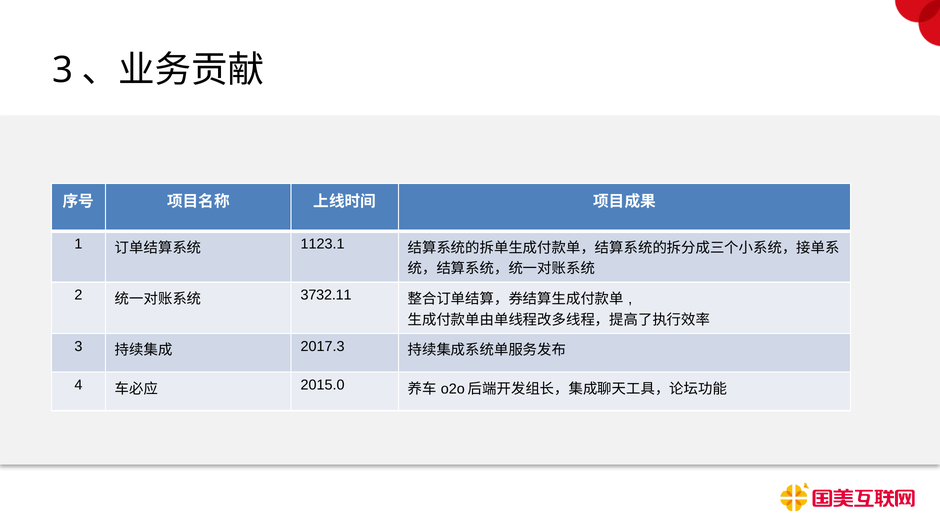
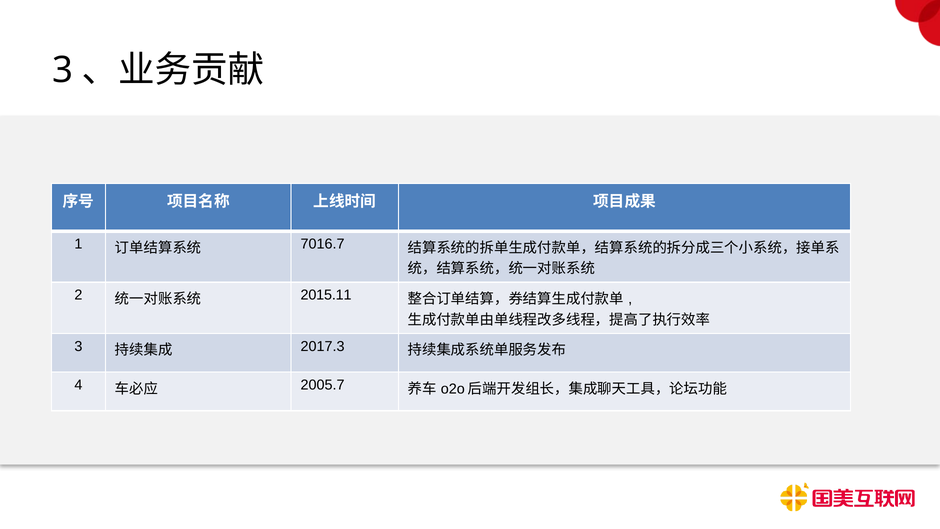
1123.1: 1123.1 -> 7016.7 (323, 244)
3732.11: 3732.11 -> 2015.11 (326, 295)
2015.0: 2015.0 -> 2005.7 (323, 385)
